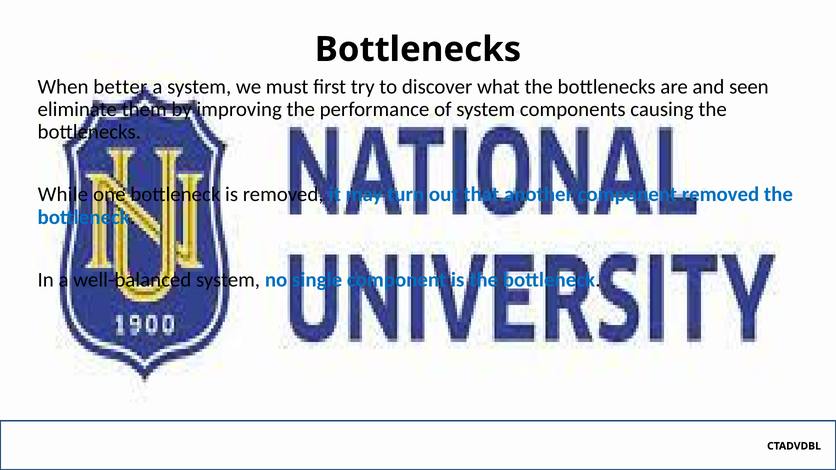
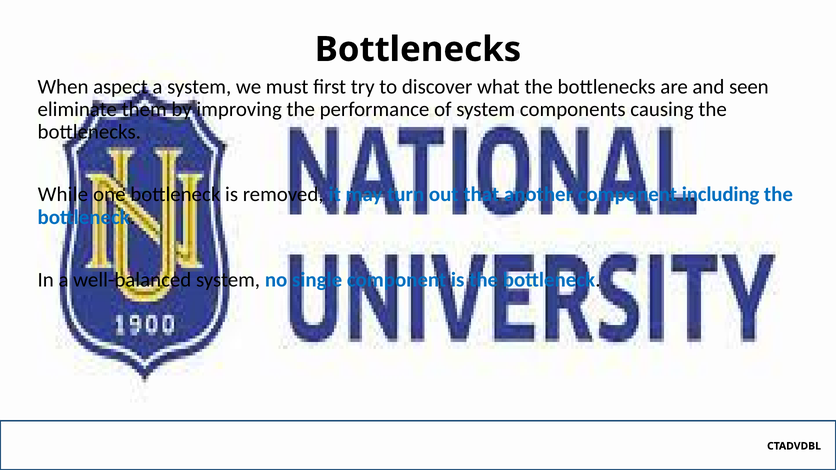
better: better -> aspect (120, 87)
component removed: removed -> including (721, 195)
